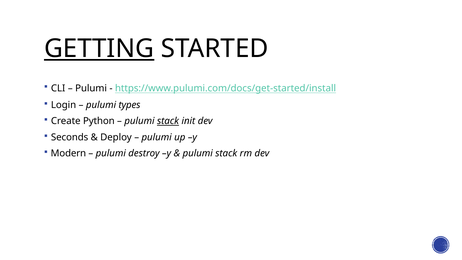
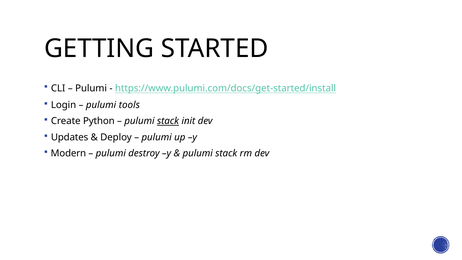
GETTING underline: present -> none (99, 49)
types: types -> tools (129, 105)
Seconds: Seconds -> Updates (70, 137)
